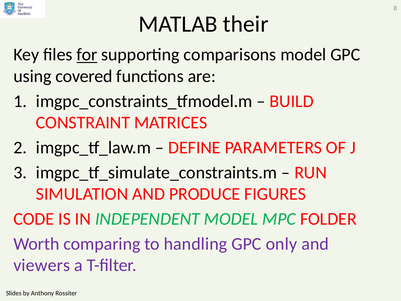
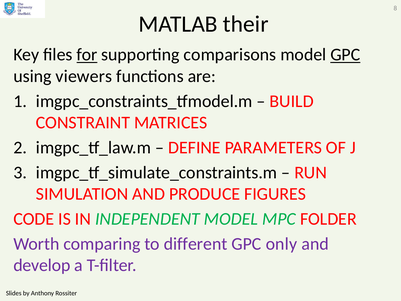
GPC underline: none -> present (345, 55)
covered: covered -> viewers (84, 76)
handling: handling -> different (196, 244)
viewers: viewers -> develop (42, 265)
